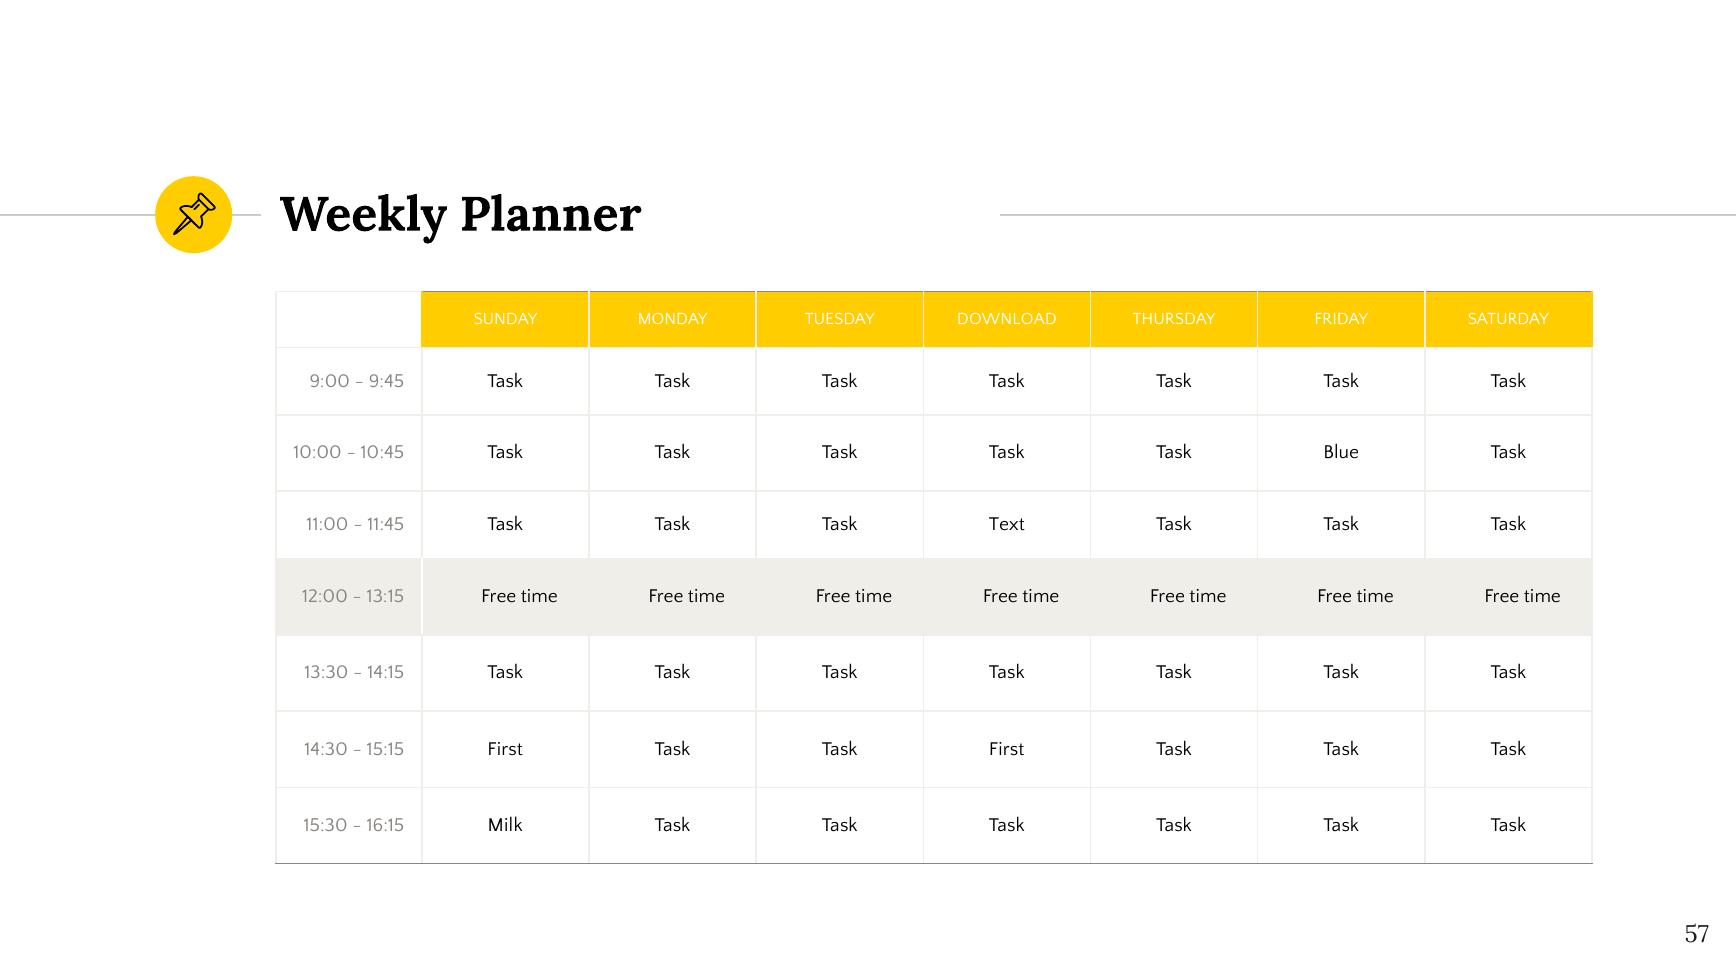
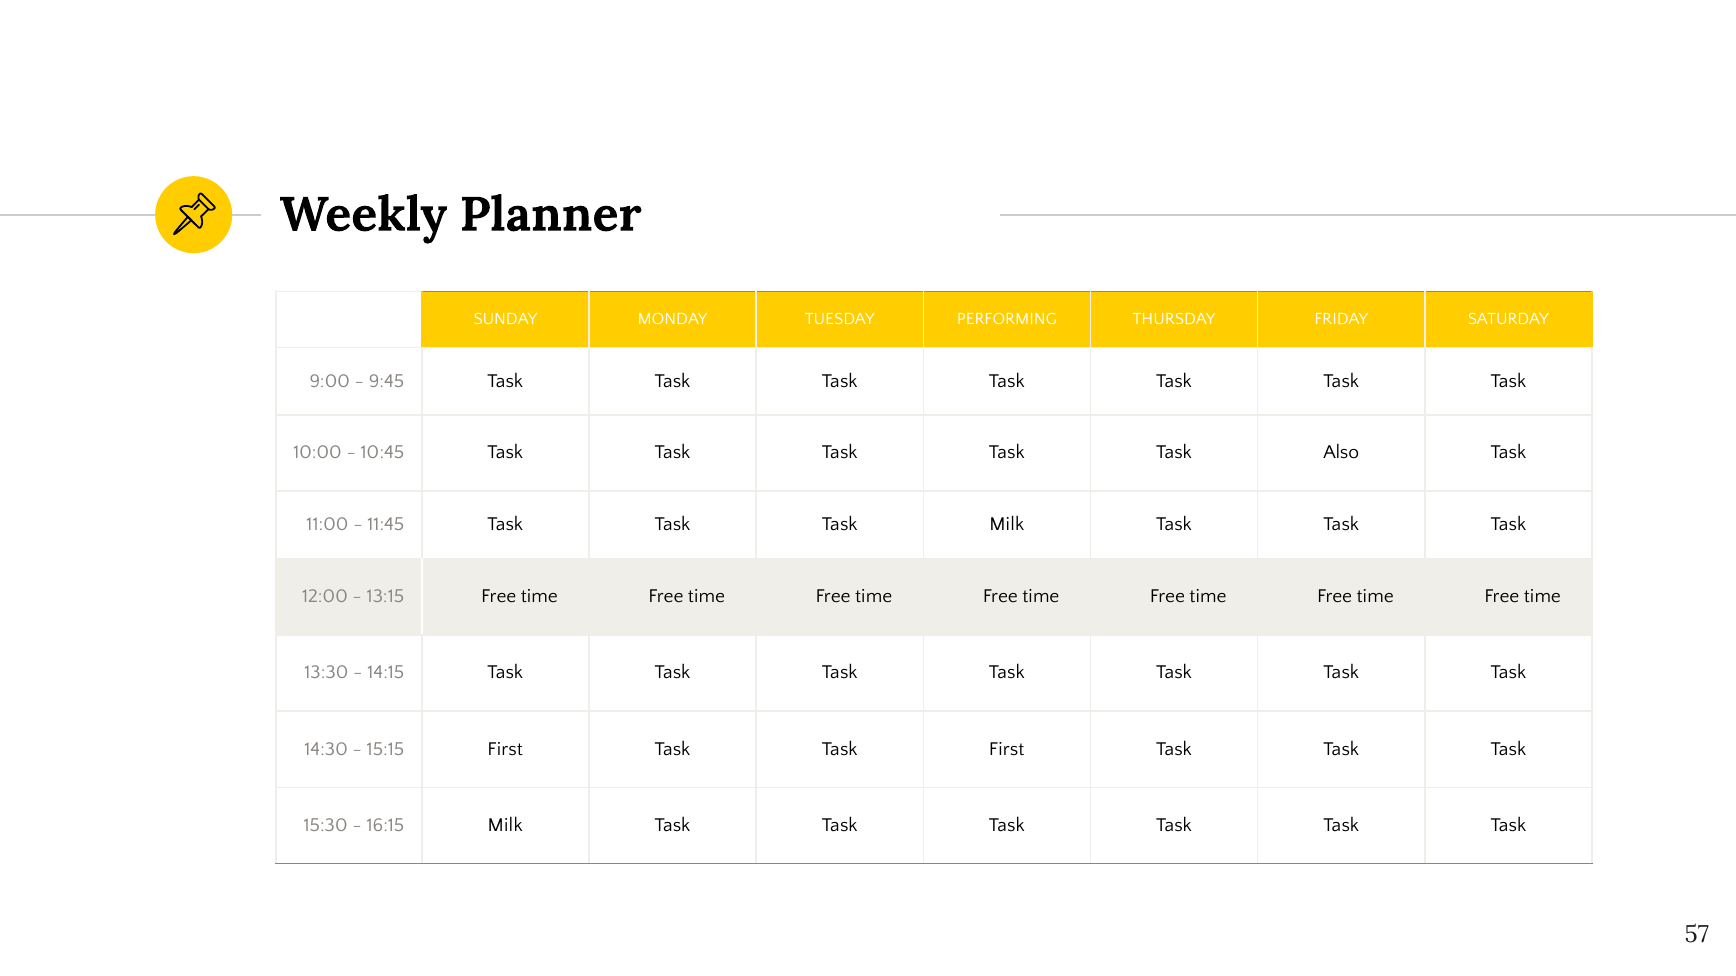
DOWNLOAD: DOWNLOAD -> PERFORMING (1007, 319)
Blue: Blue -> Also (1341, 453)
Task Text: Text -> Milk (1007, 525)
